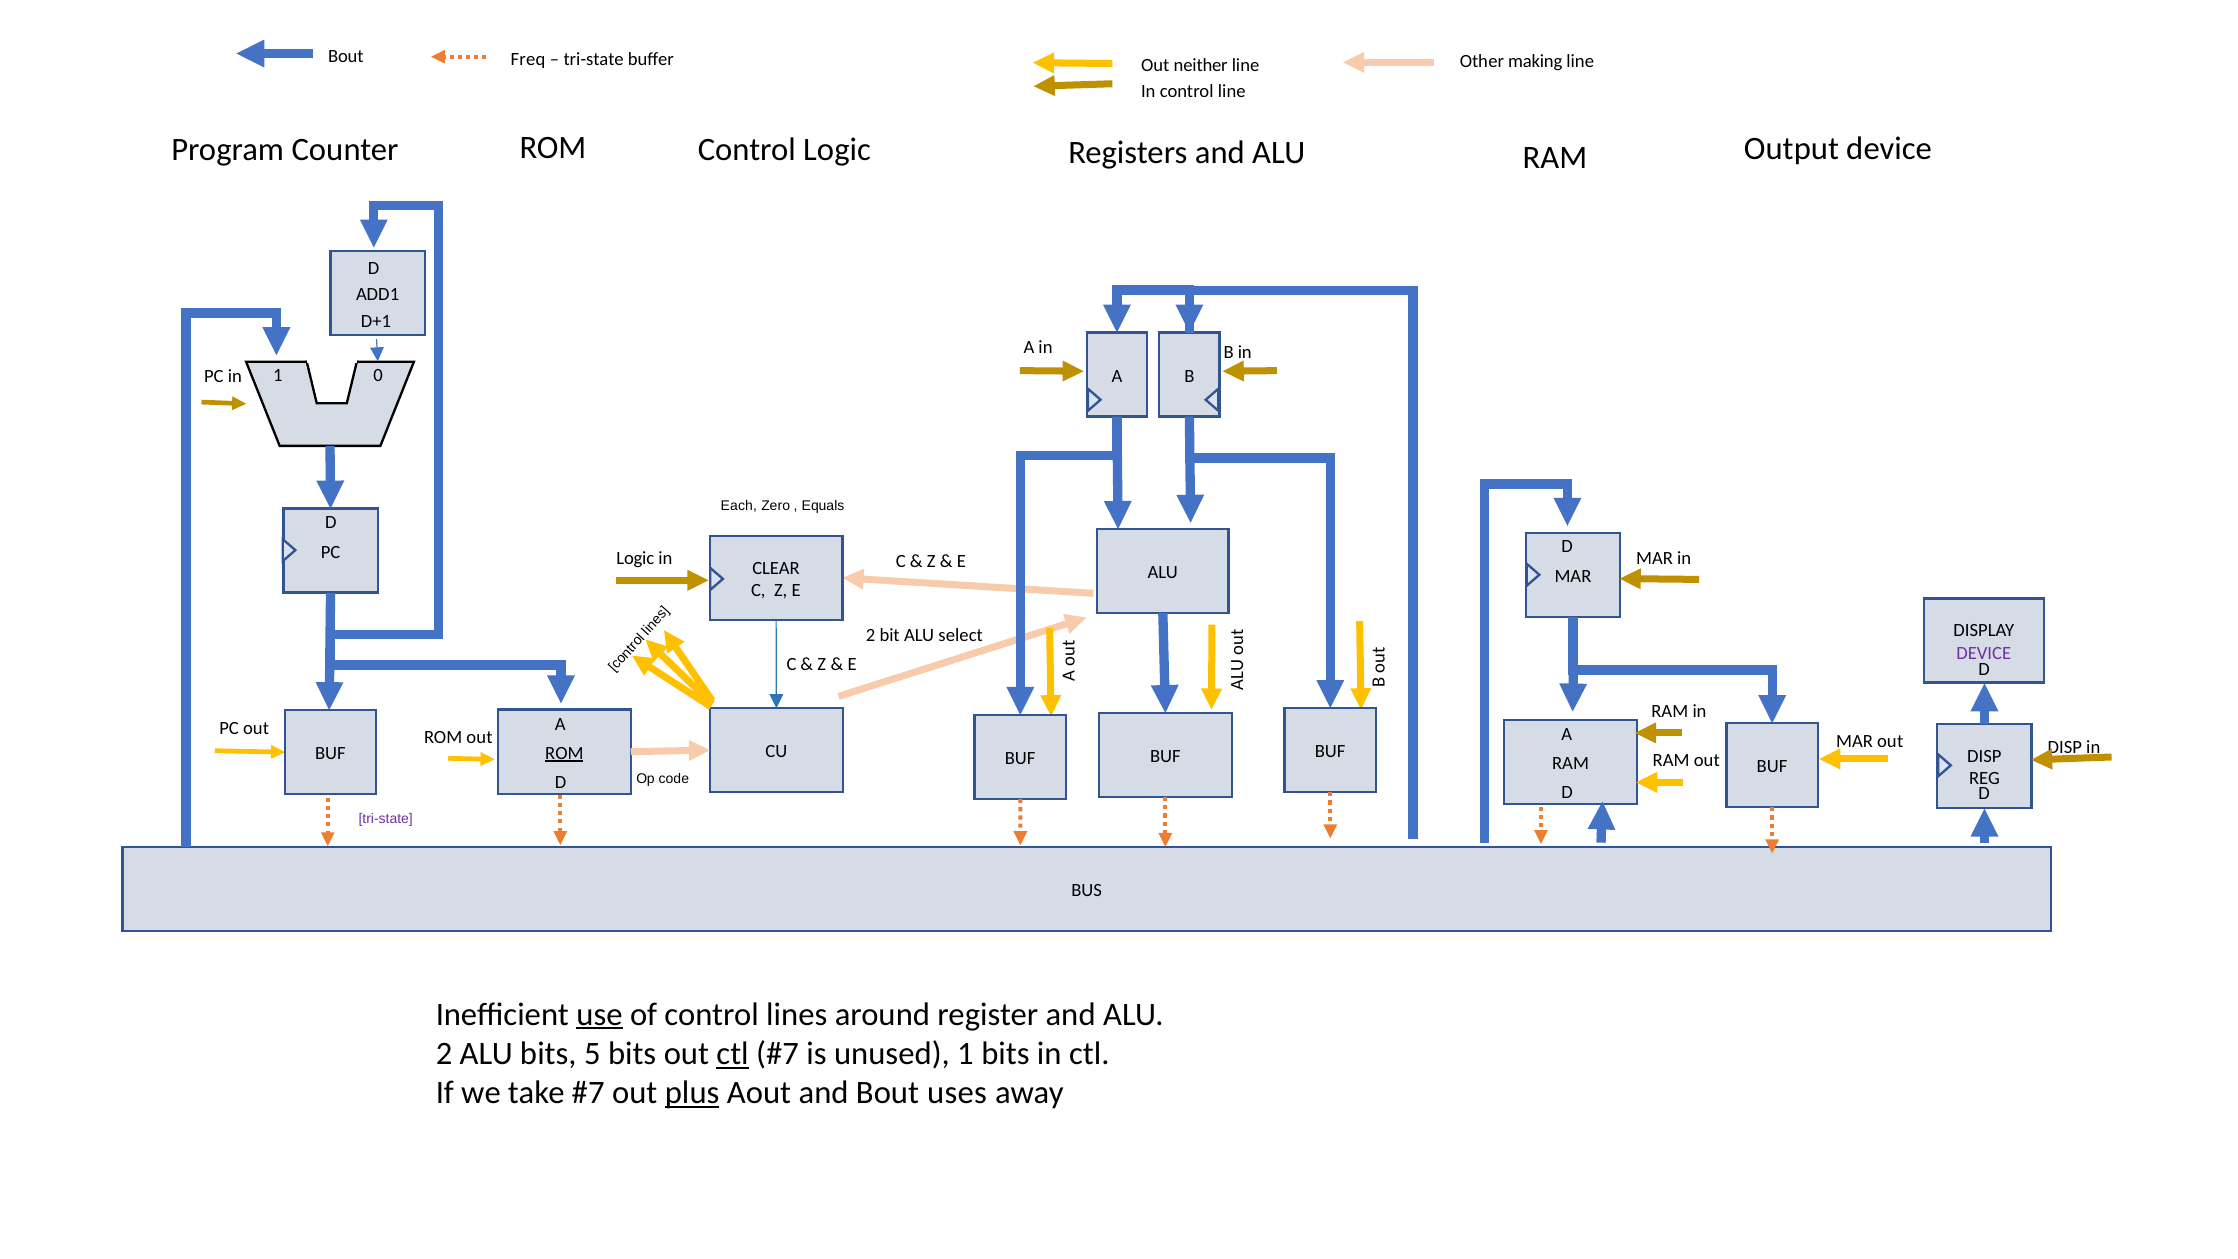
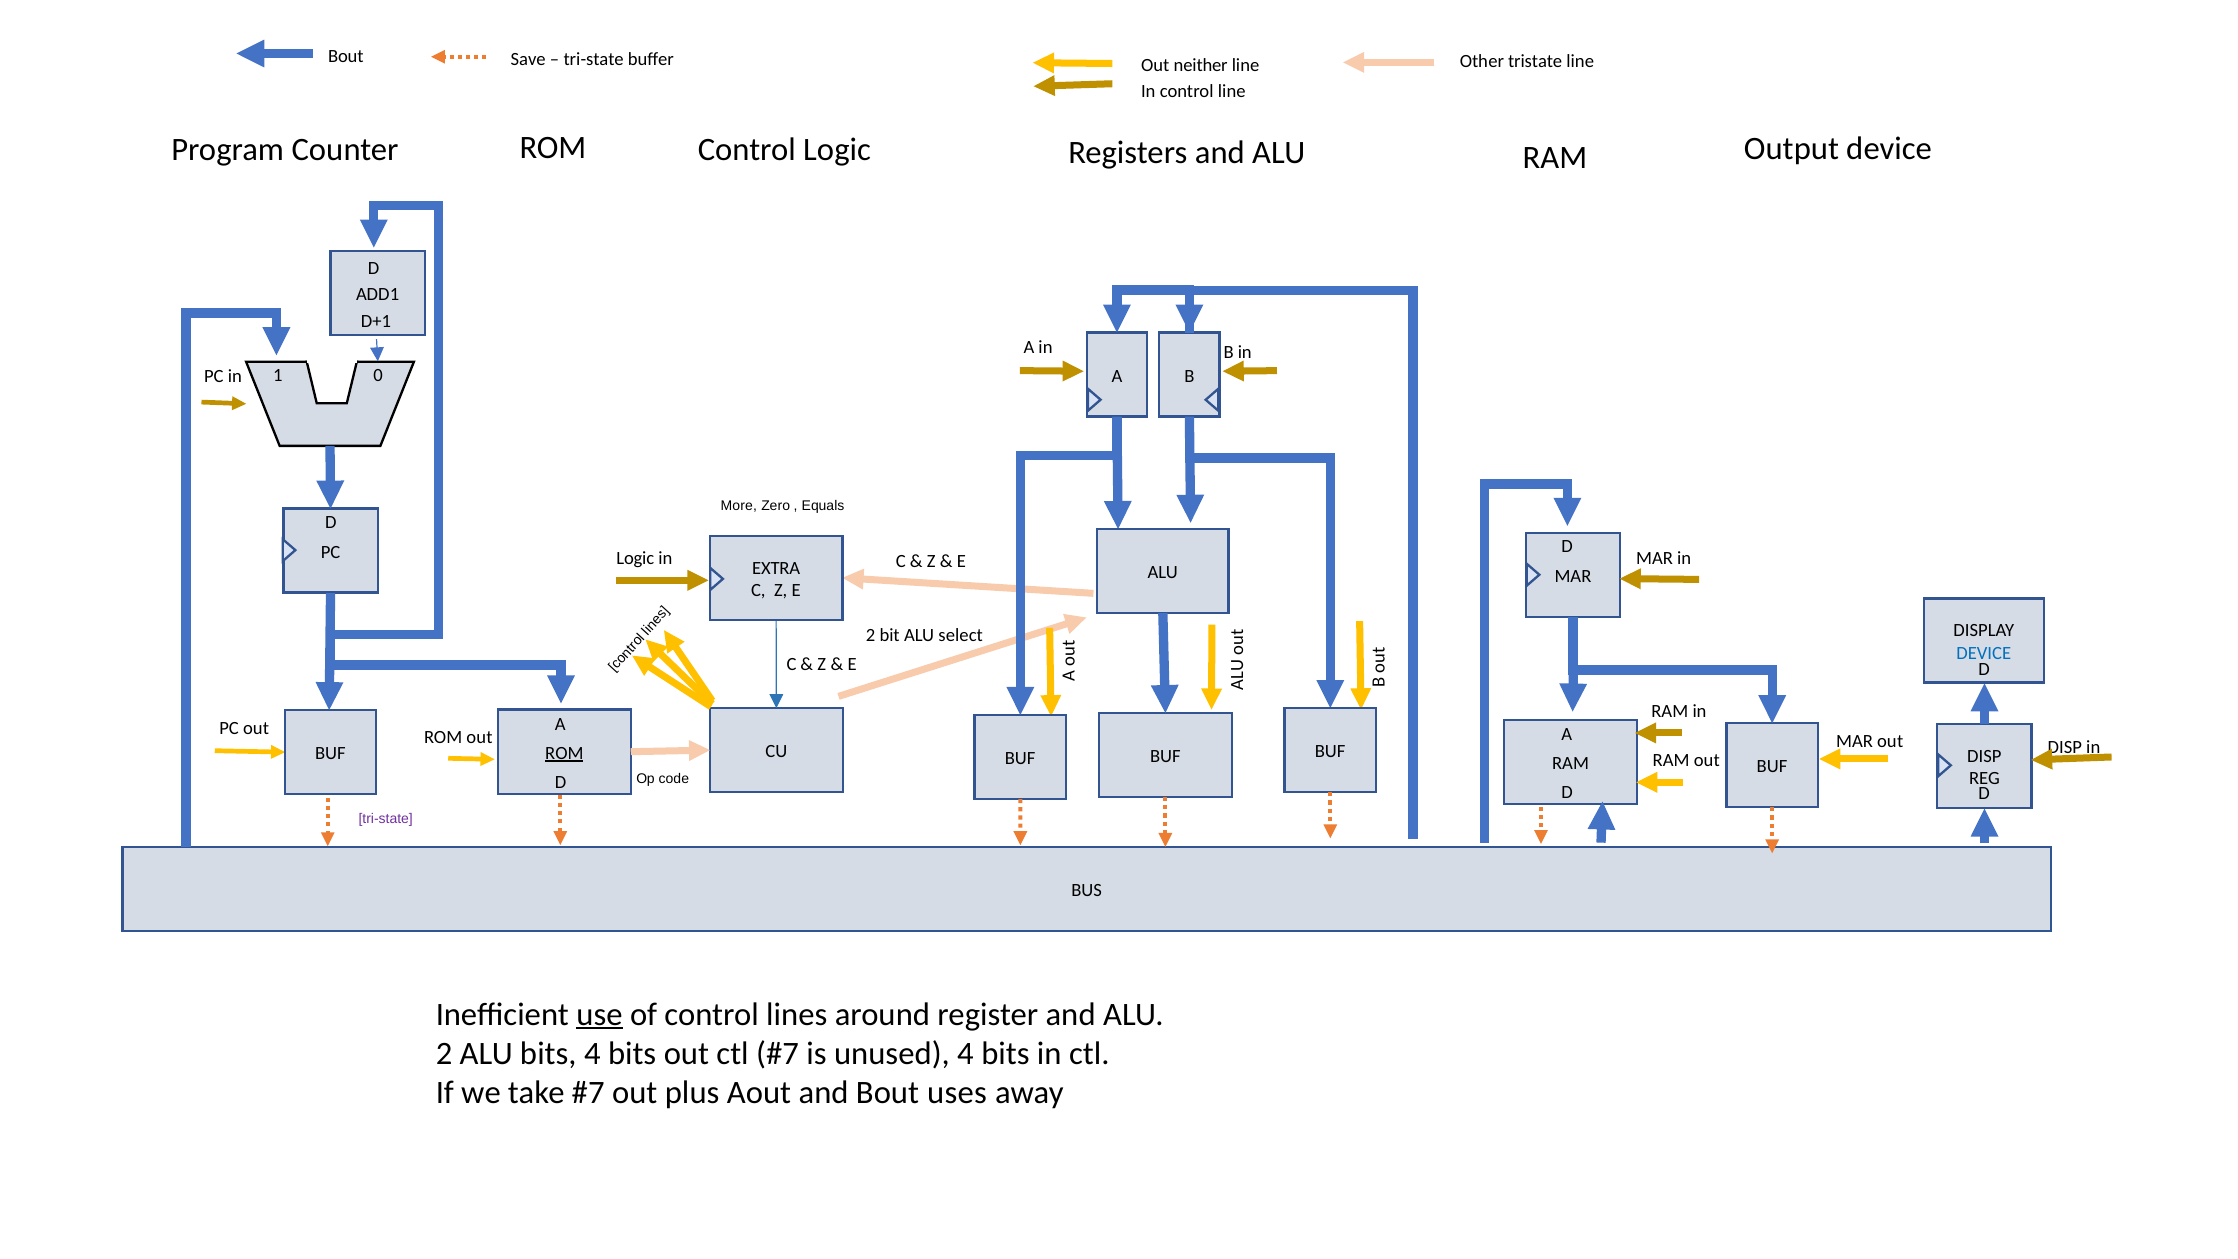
making: making -> tristate (1535, 61)
Freq: Freq -> Save (528, 59)
Each: Each -> More (739, 506)
CLEAR: CLEAR -> EXTRA (776, 568)
DEVICE colour: purple -> blue (1984, 653)
bits 5: 5 -> 4 (592, 1053)
ctl underline: present -> none (733, 1053)
unused 1: 1 -> 4 (965, 1053)
plus underline: present -> none (692, 1093)
